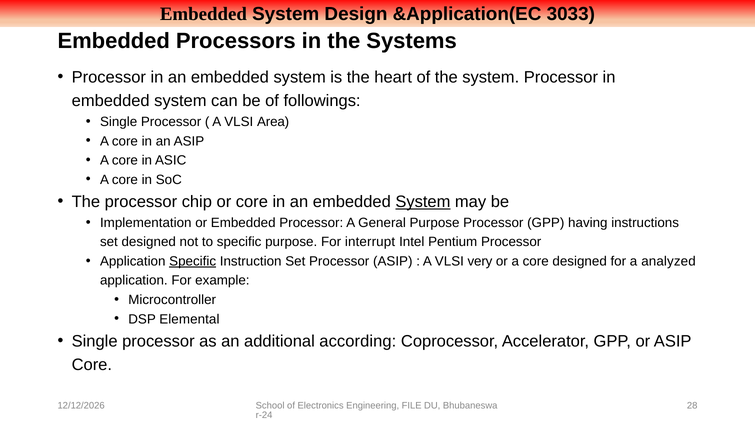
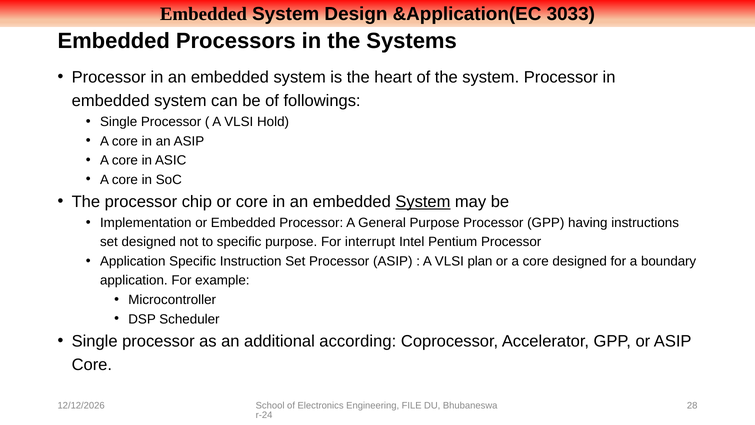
Area: Area -> Hold (273, 122)
Specific underline: present -> none (193, 261)
very: very -> plan (480, 261)
analyzed: analyzed -> boundary (669, 261)
Elemental: Elemental -> Scheduler (189, 319)
